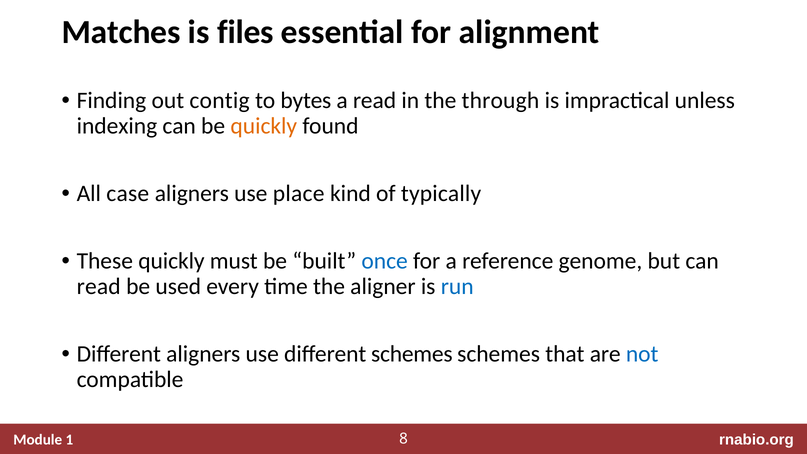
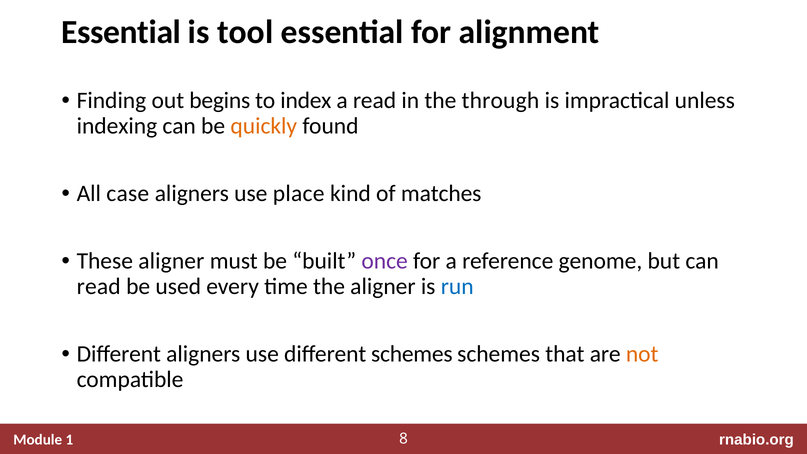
Matches: Matches -> Essential (121, 32)
files: files -> tool (245, 32)
contig: contig -> begins (220, 101)
bytes: bytes -> index (306, 101)
typically: typically -> matches (441, 194)
These quickly: quickly -> aligner (171, 261)
once colour: blue -> purple (385, 261)
not colour: blue -> orange (642, 354)
